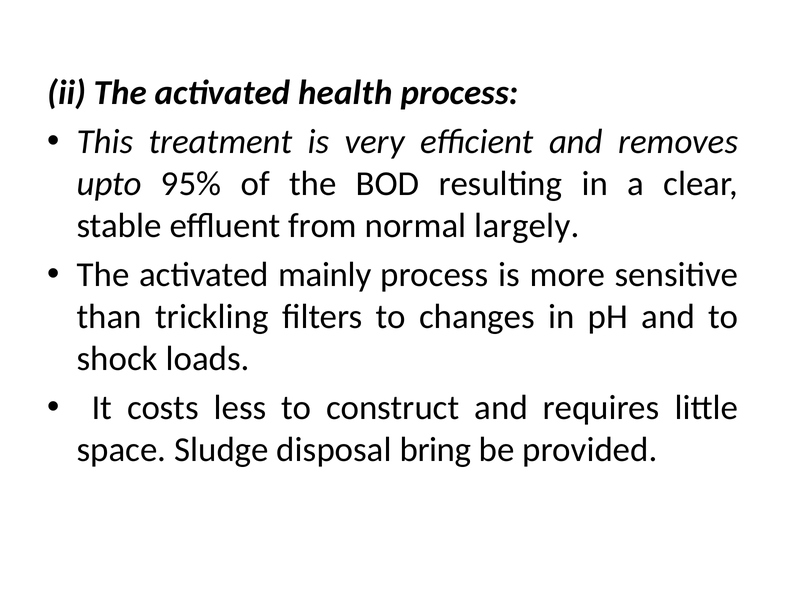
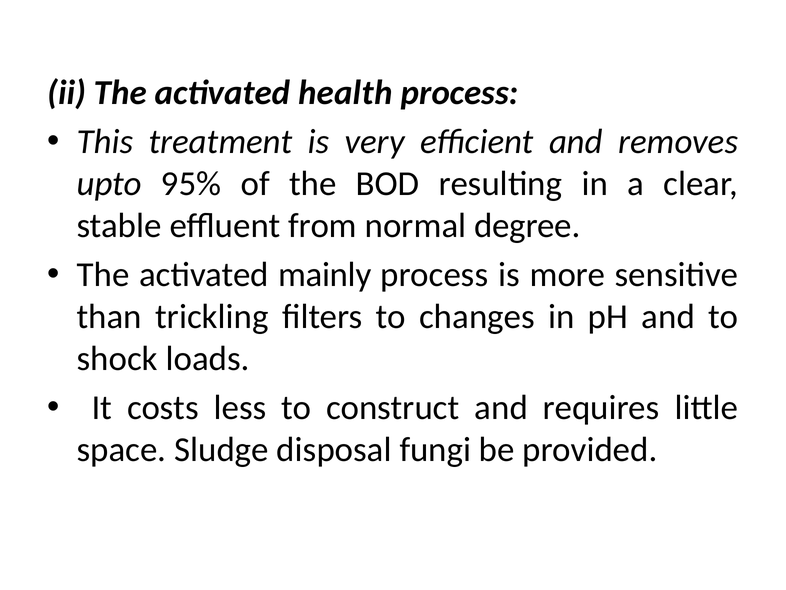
largely: largely -> degree (527, 226)
bring: bring -> fungi (435, 450)
